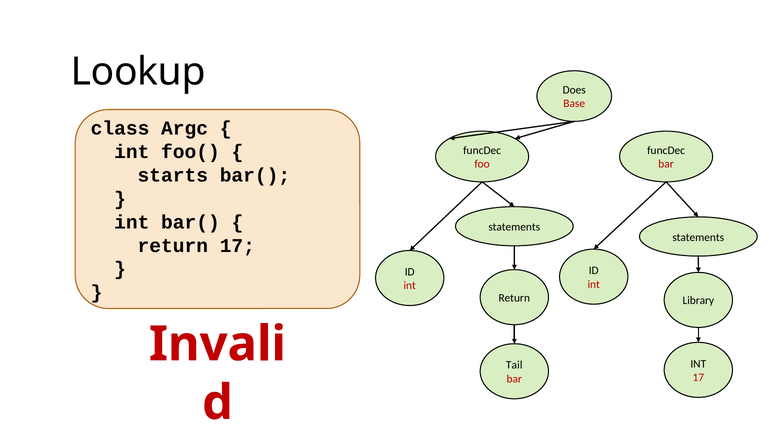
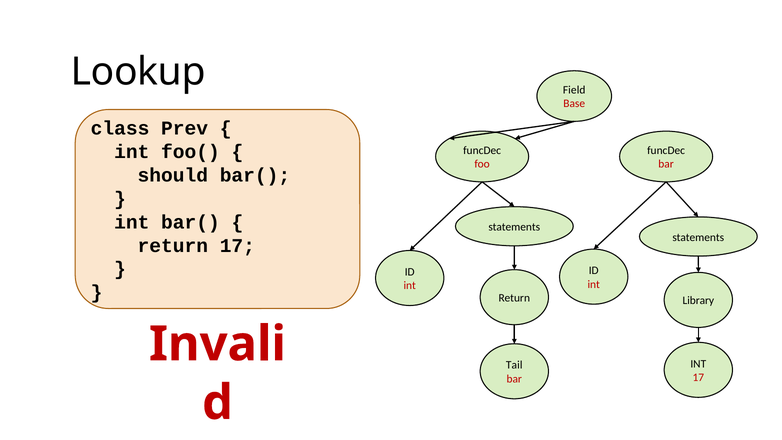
Does: Does -> Field (574, 90)
Argc: Argc -> Prev (185, 128)
starts: starts -> should (173, 175)
